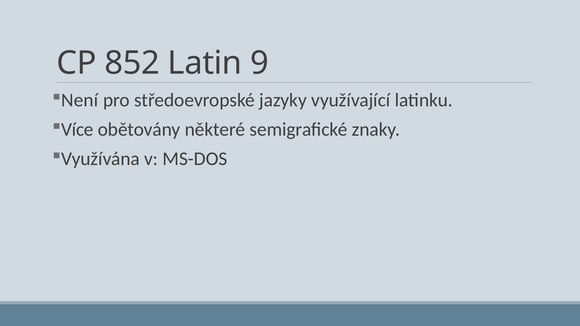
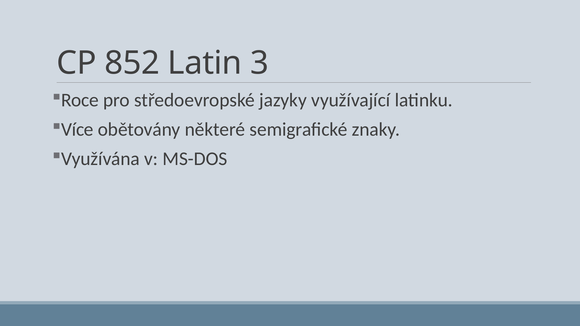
9: 9 -> 3 (259, 63)
Není: Není -> Roce (80, 100)
